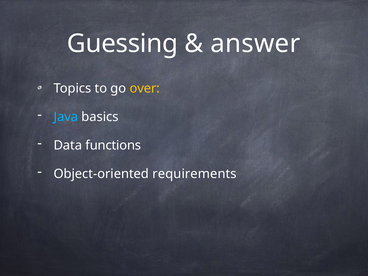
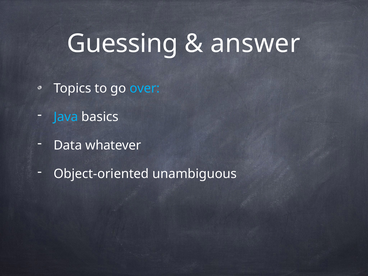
over colour: yellow -> light blue (145, 88)
functions: functions -> whatever (113, 145)
requirements: requirements -> unambiguous (195, 174)
